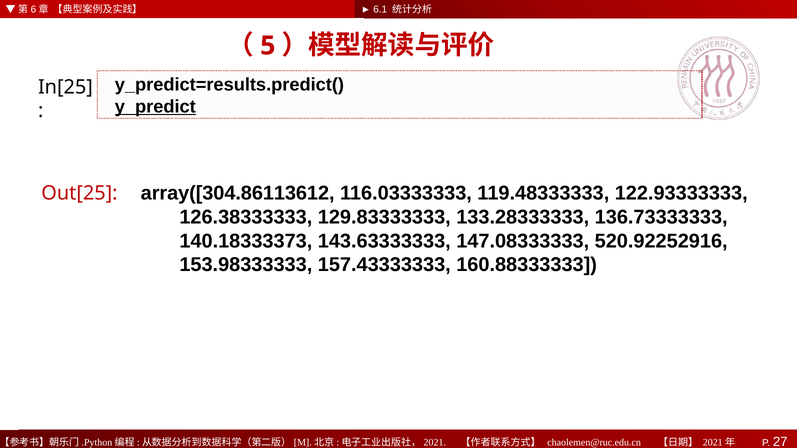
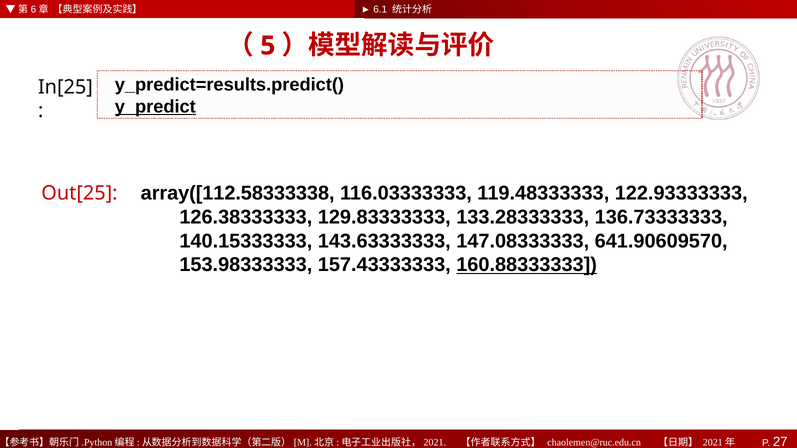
array([304.86113612: array([304.86113612 -> array([112.58333338 (238, 193)
140.18333373: 140.18333373 -> 140.15333333 (246, 241)
520.92252916: 520.92252916 -> 641.90609570 (661, 241)
160.88333333 underline: none -> present (527, 265)
